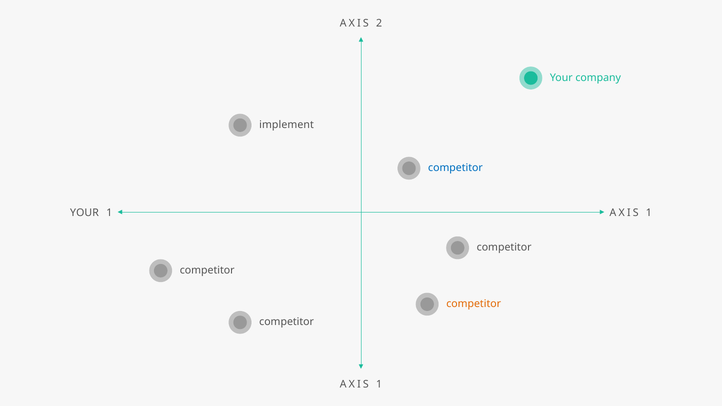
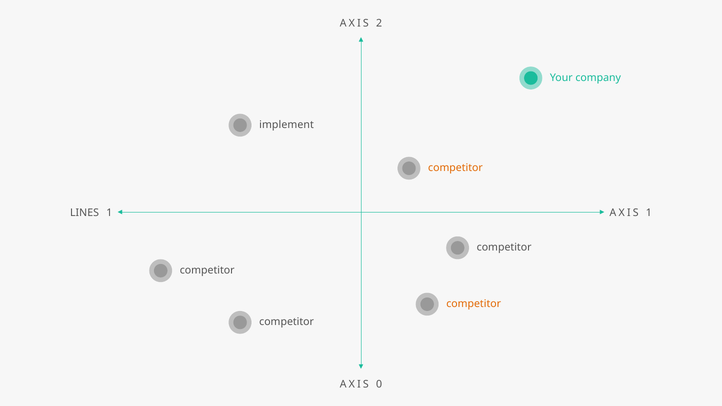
competitor colour: blue -> orange (455, 168)
YOUR: YOUR -> LINES (84, 213)
1: 1 -> 0 (379, 384)
